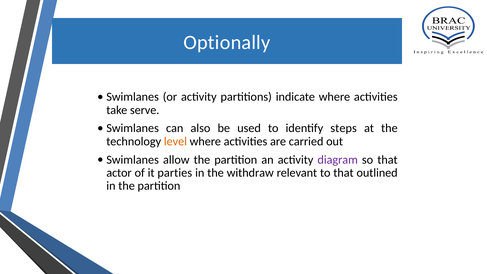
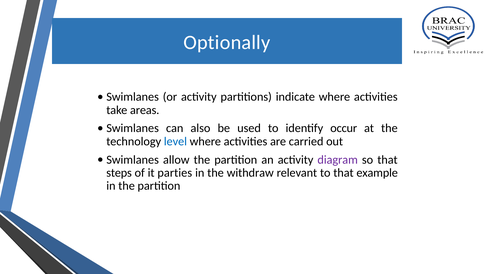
serve: serve -> areas (145, 110)
steps: steps -> occur (344, 128)
level colour: orange -> blue (175, 141)
actor: actor -> steps (119, 173)
outlined: outlined -> example (377, 173)
